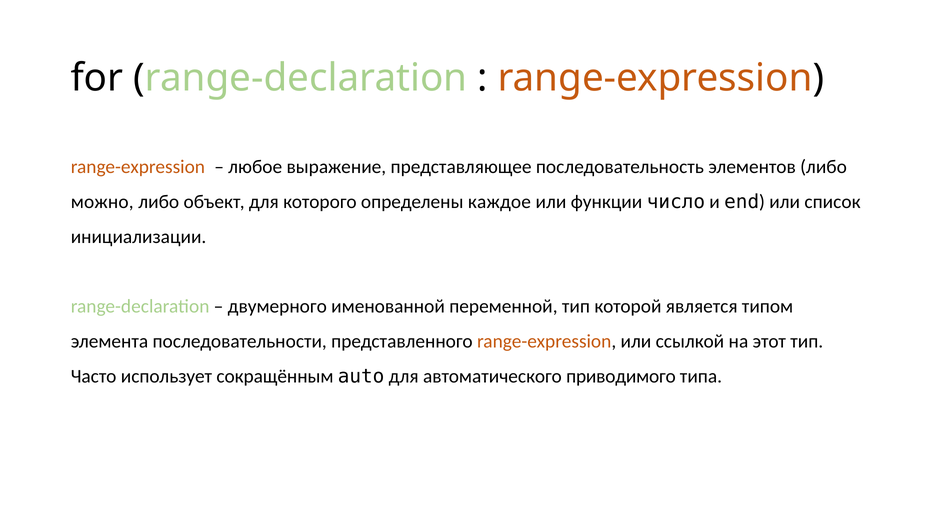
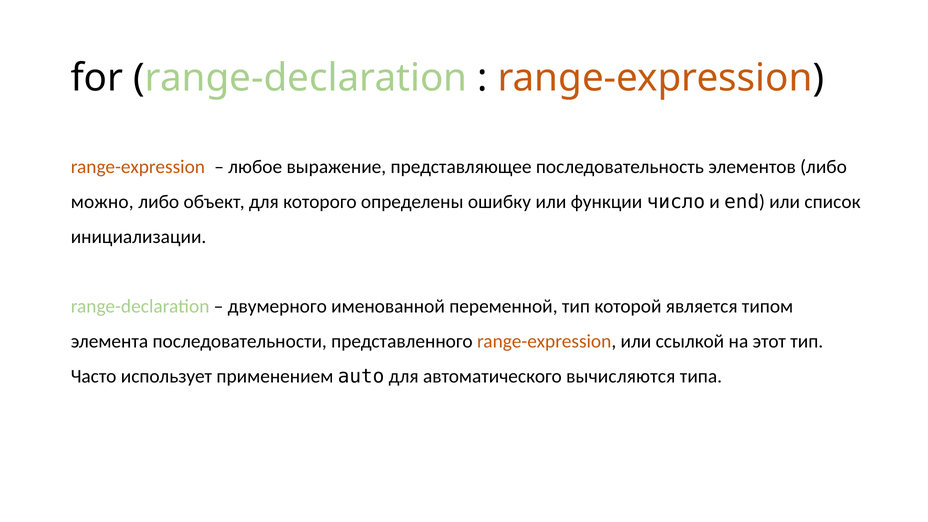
каждое: каждое -> ошибку (499, 202)
сокращённым: сокращённым -> применением (275, 376)
приводимого: приводимого -> вычисляются (621, 376)
